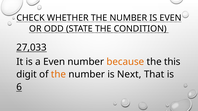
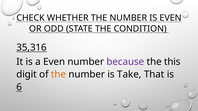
27,033: 27,033 -> 35,316 (31, 48)
because colour: orange -> purple (125, 62)
Next: Next -> Take (129, 75)
